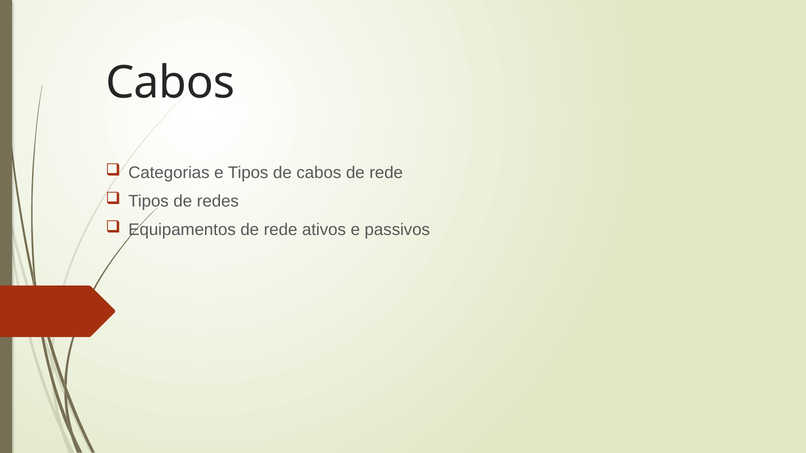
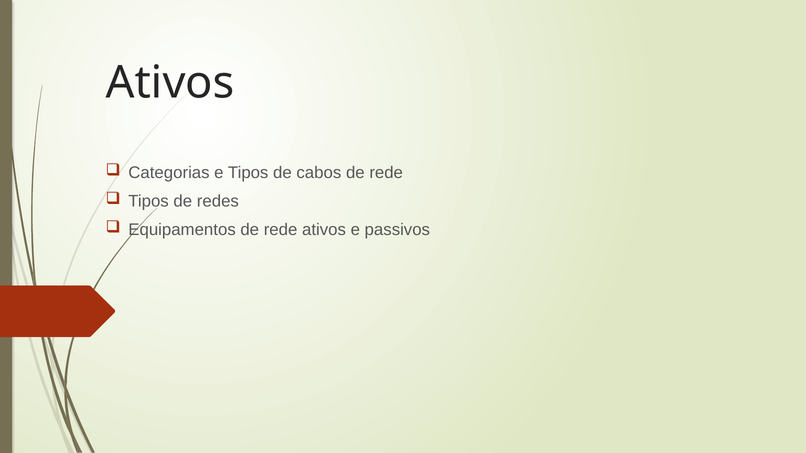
Cabos: Cabos -> Ativos (170, 83)
